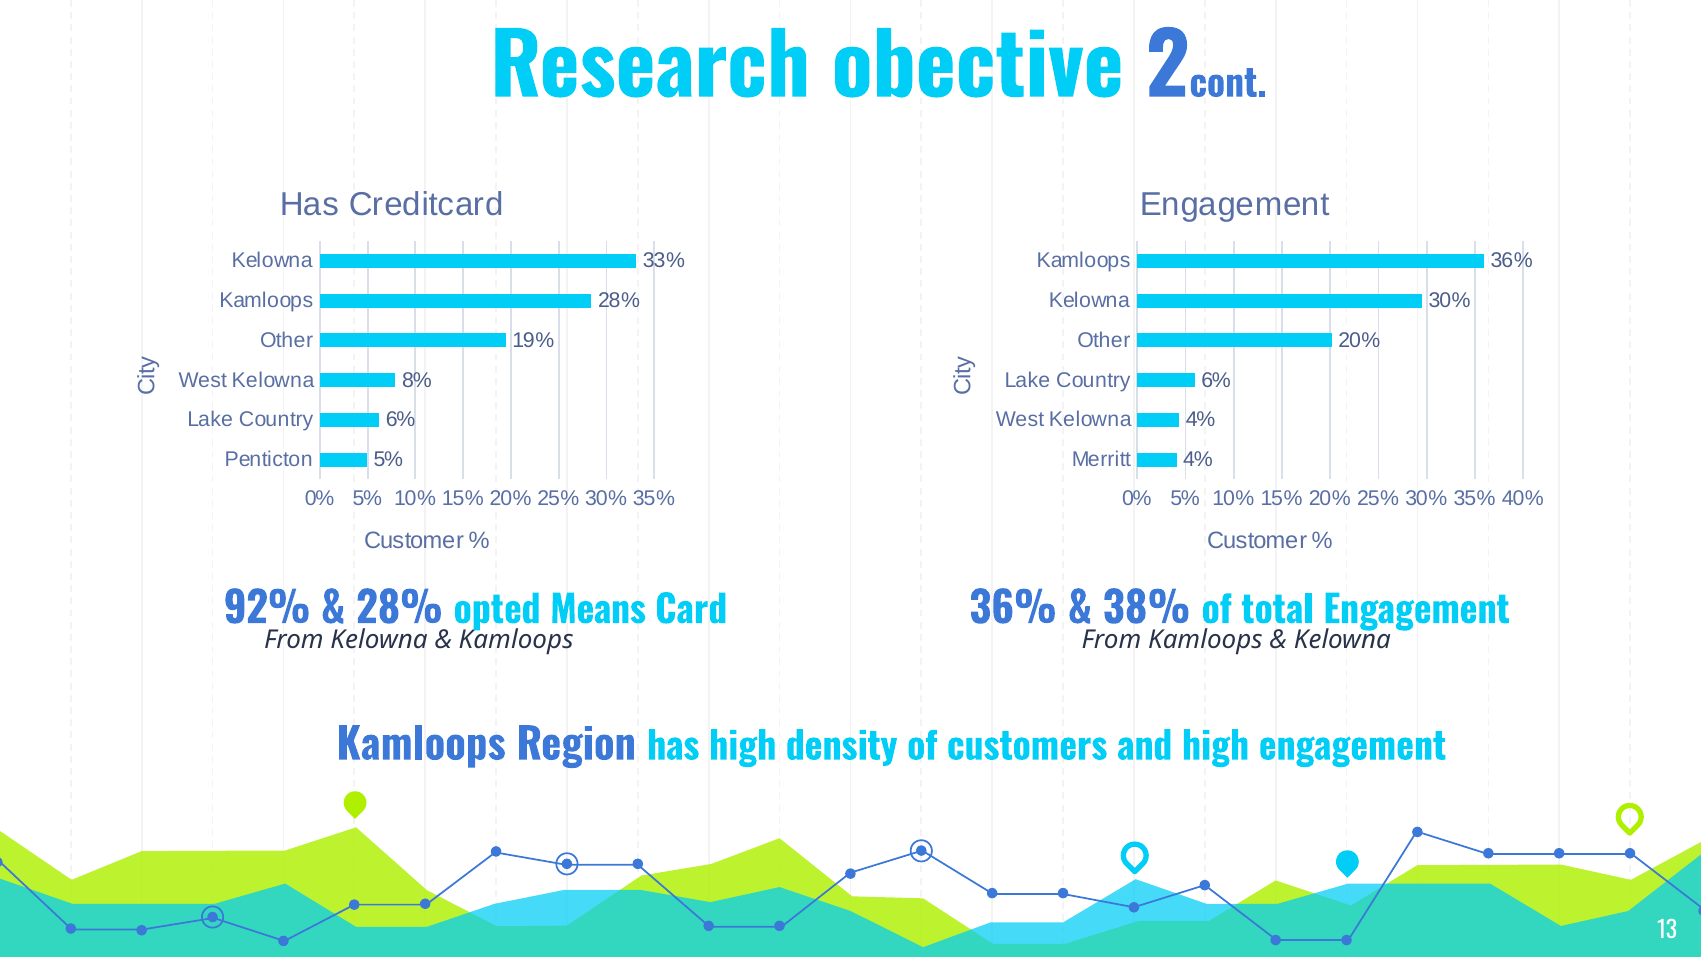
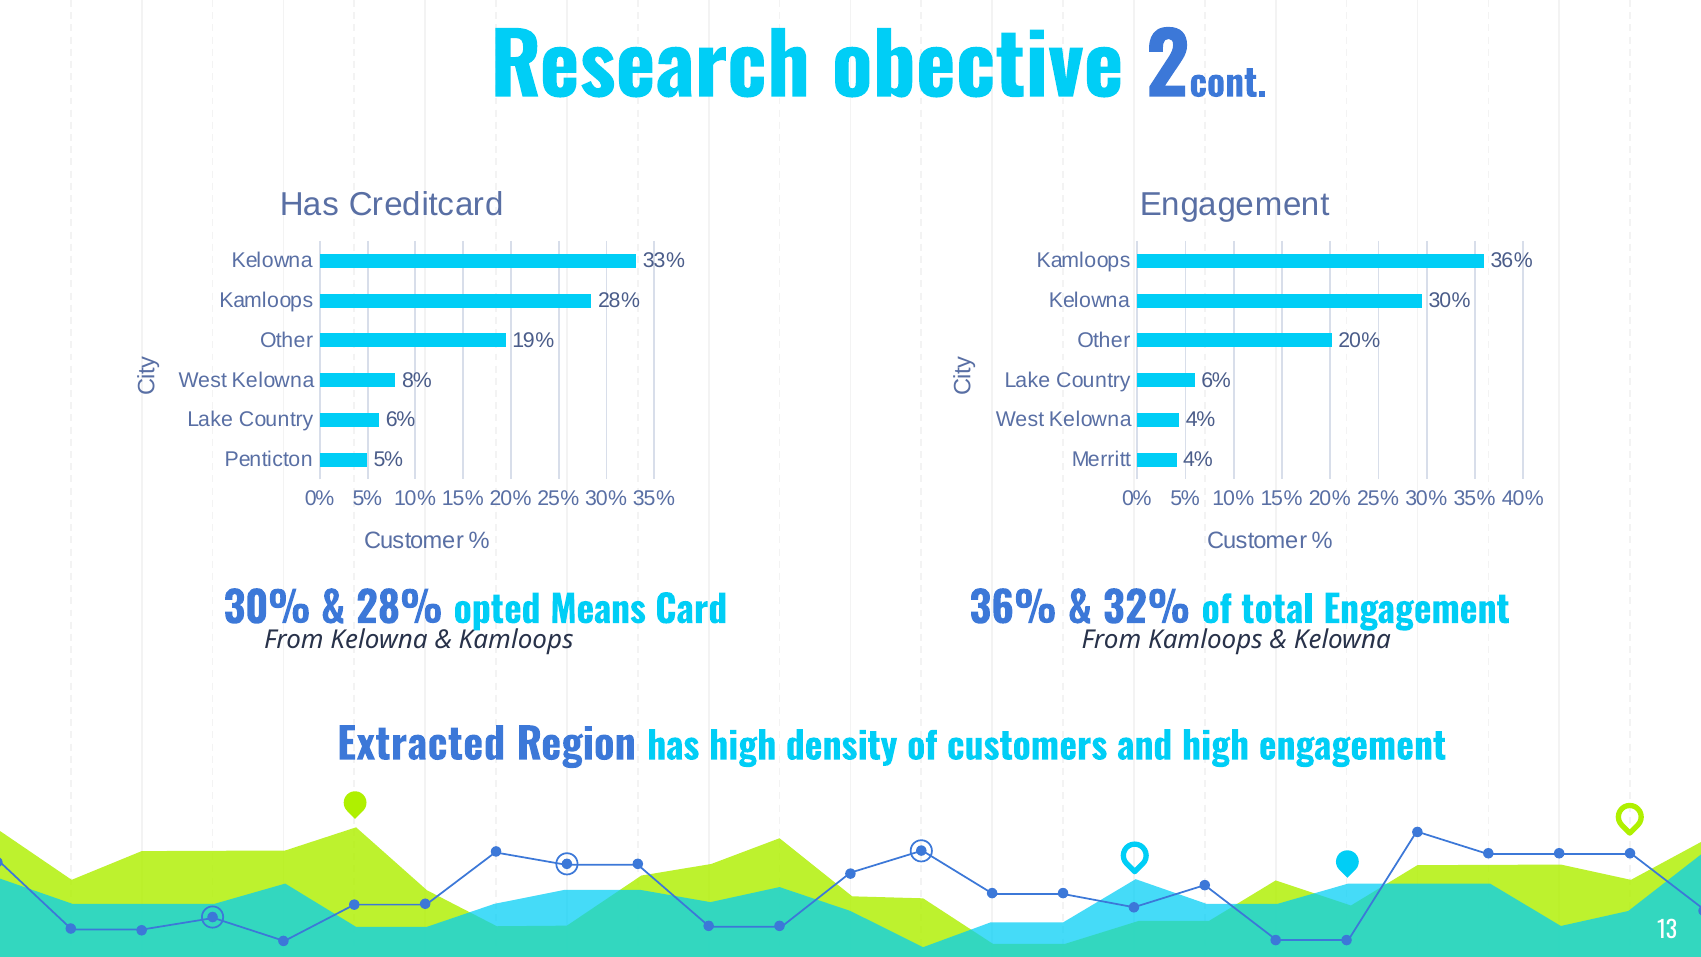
92%: 92% -> 30% (267, 609)
38%: 38% -> 32% (1147, 609)
Kamloops: Kamloops -> Extracted (421, 745)
